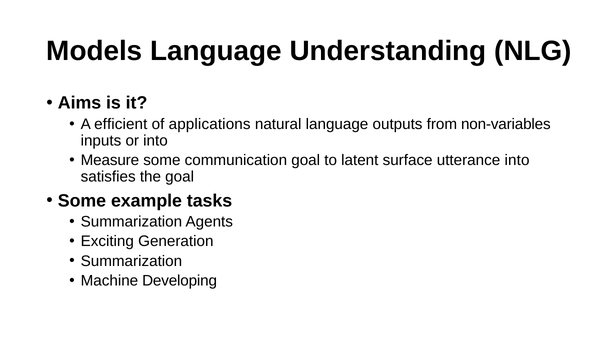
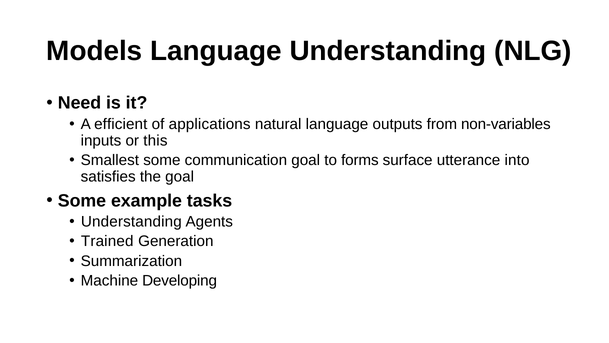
Aims: Aims -> Need (80, 103)
or into: into -> this (155, 140)
Measure: Measure -> Smallest (110, 160)
latent: latent -> forms (360, 160)
Summarization: Summarization -> Understanding (131, 221)
Exciting: Exciting -> Trained (107, 241)
